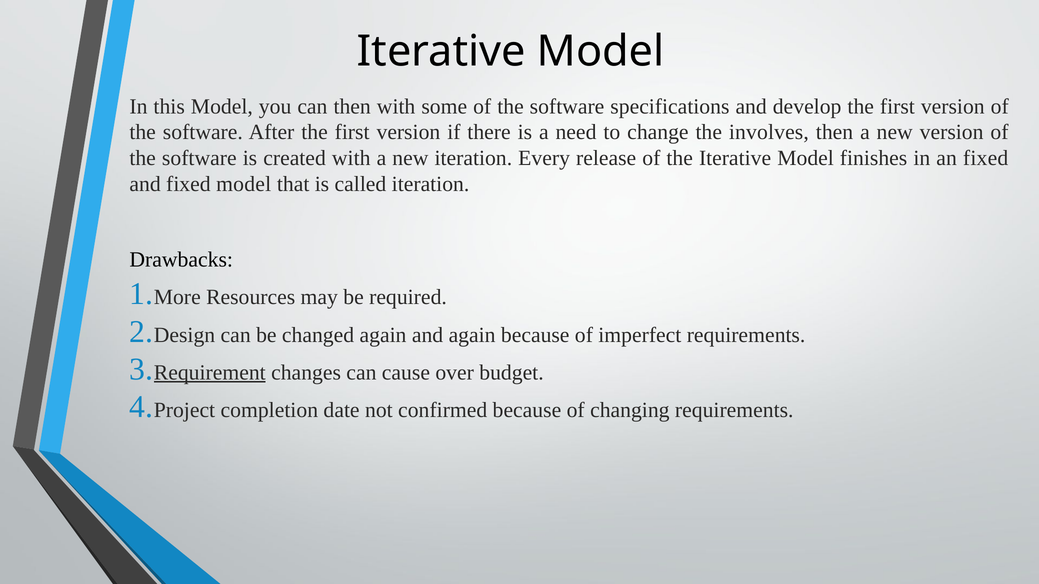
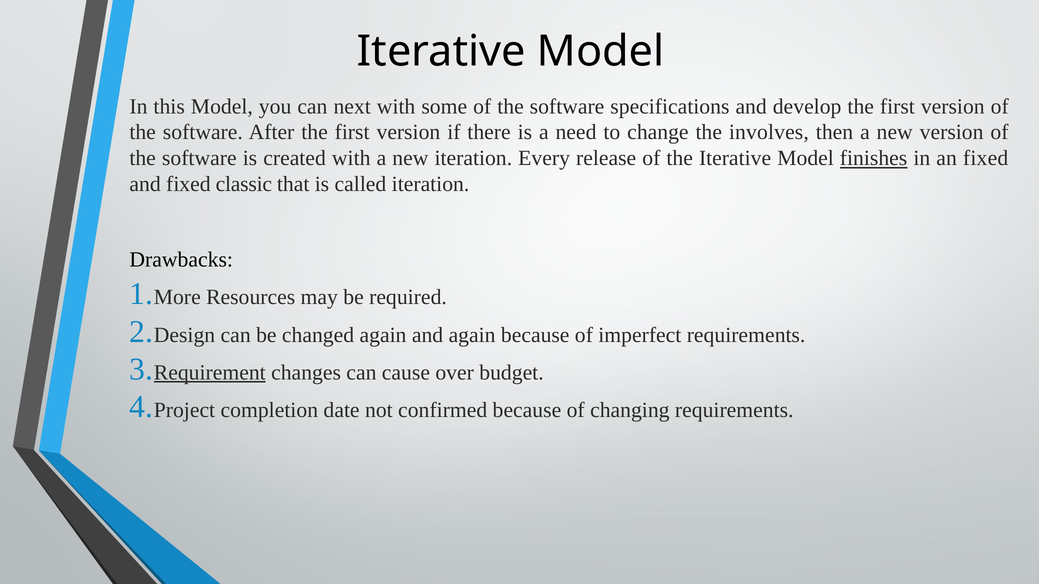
can then: then -> next (352, 106)
finishes underline: none -> present (874, 158)
fixed model: model -> classic (244, 184)
